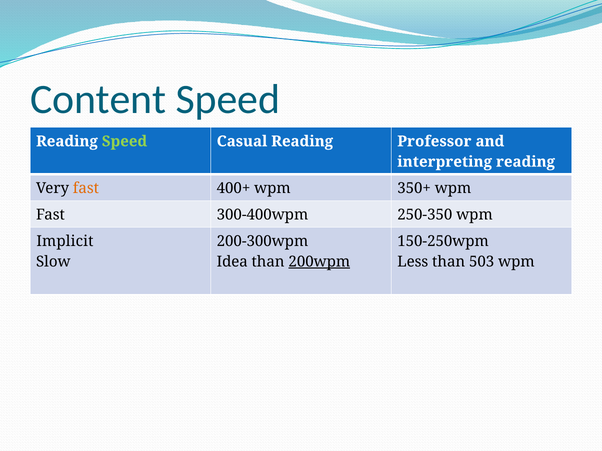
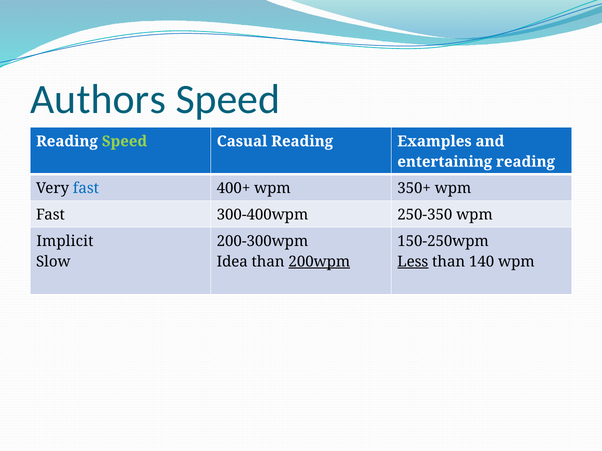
Content: Content -> Authors (98, 99)
Professor: Professor -> Examples (434, 141)
interpreting: interpreting -> entertaining (445, 162)
fast colour: orange -> blue (86, 188)
Less underline: none -> present (413, 262)
503: 503 -> 140 (482, 262)
